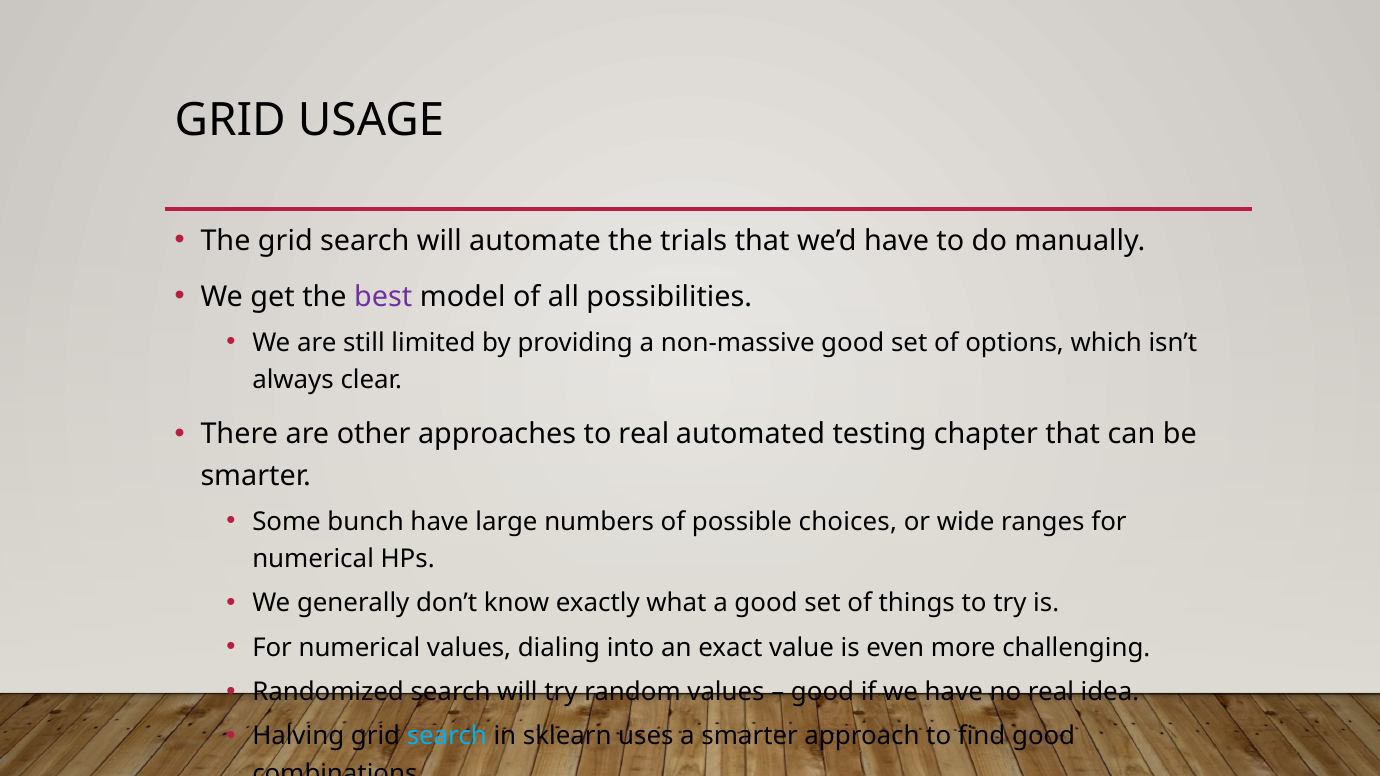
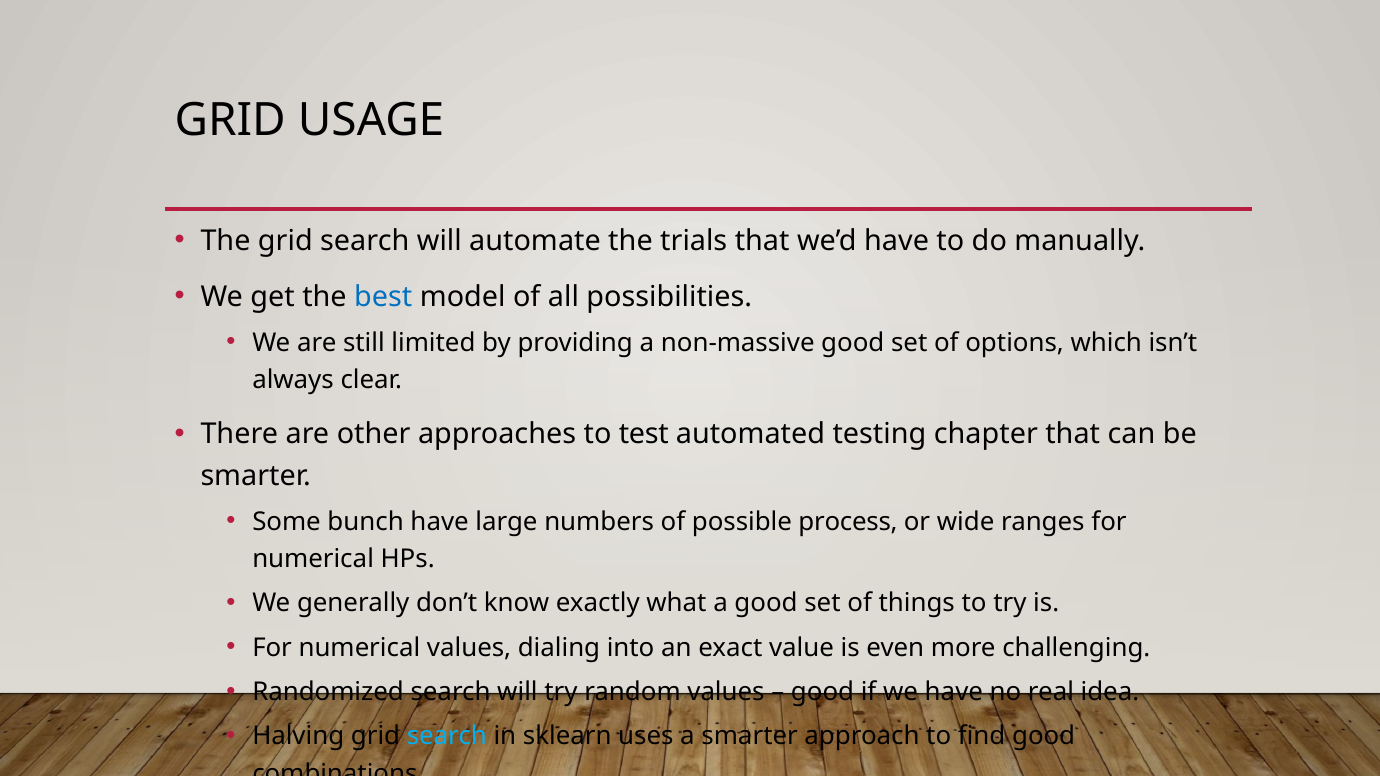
best colour: purple -> blue (383, 297)
to real: real -> test (644, 434)
choices: choices -> process (848, 522)
